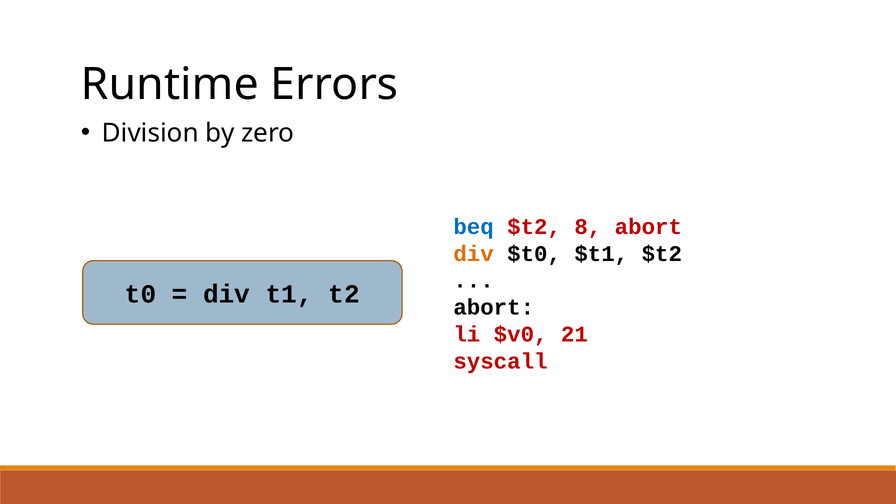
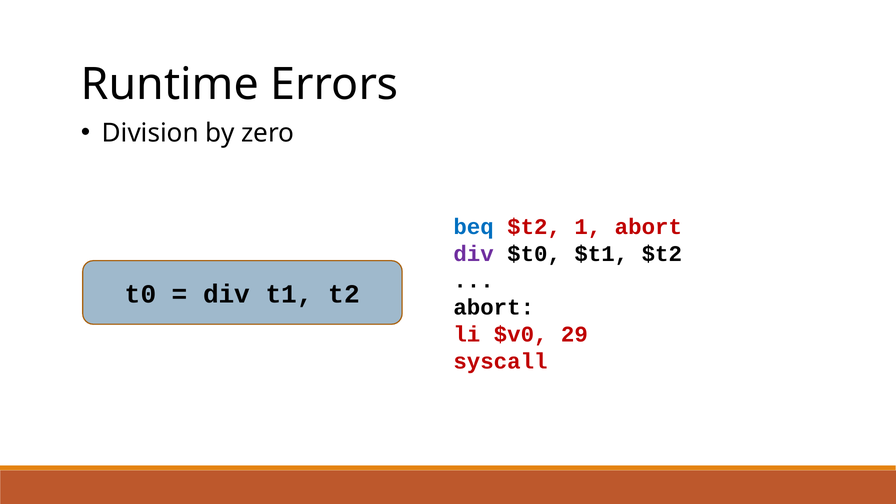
8: 8 -> 1 (588, 227)
div colour: orange -> purple (474, 254)
21: 21 -> 29 (574, 334)
